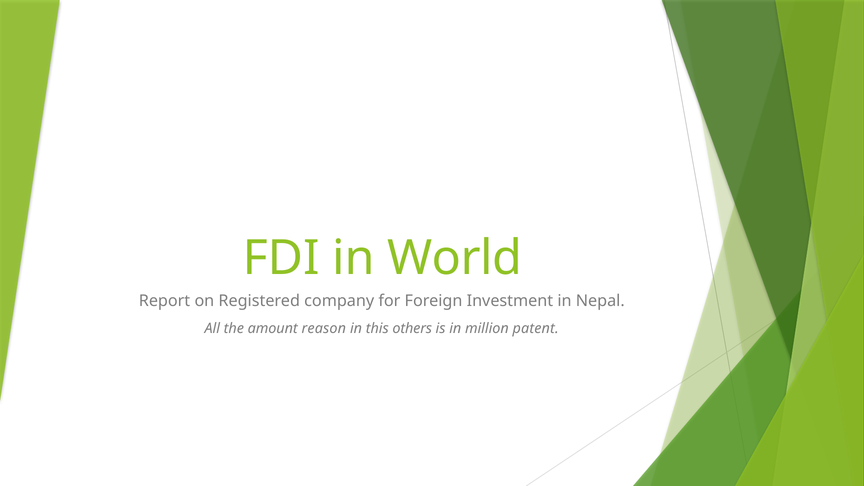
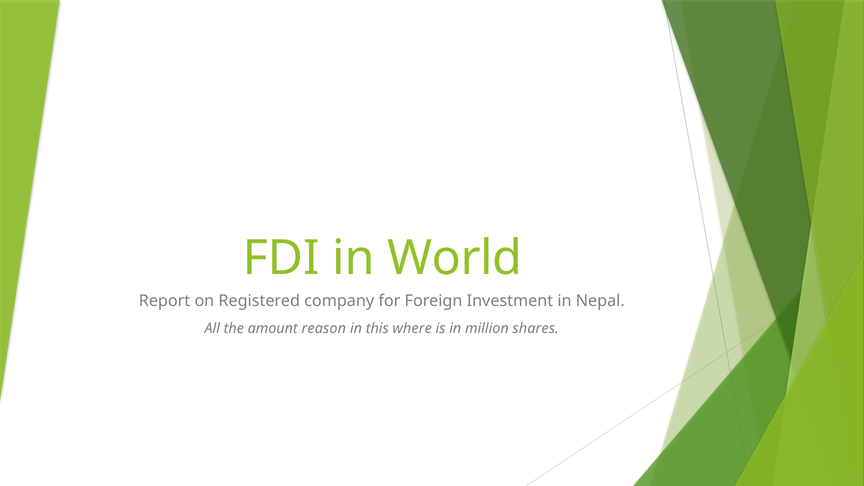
others: others -> where (412, 328)
patent: patent -> shares (536, 328)
